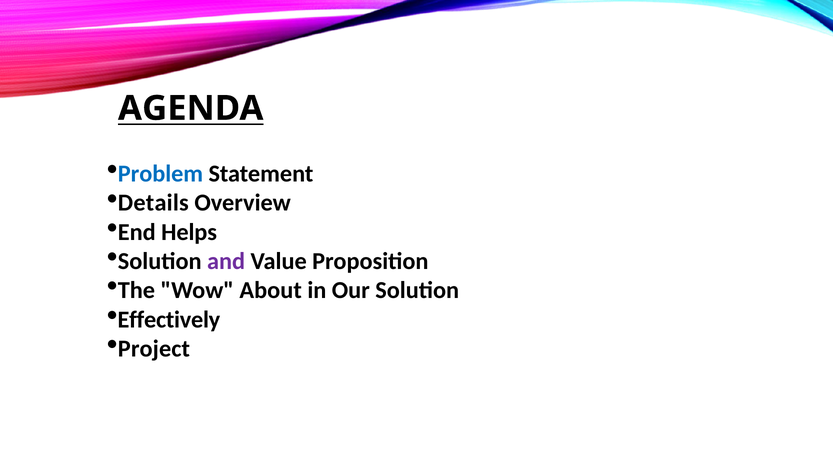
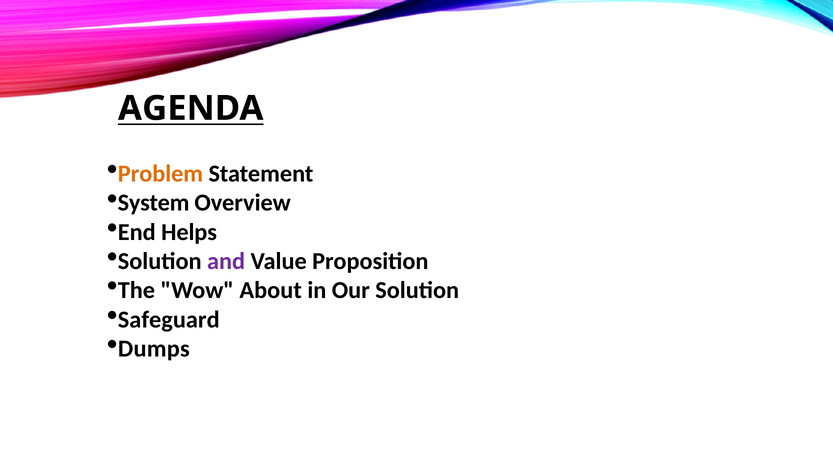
Problem colour: blue -> orange (160, 174)
Details: Details -> System (154, 203)
Effectively: Effectively -> Safeguard (169, 320)
Project: Project -> Dumps (154, 349)
